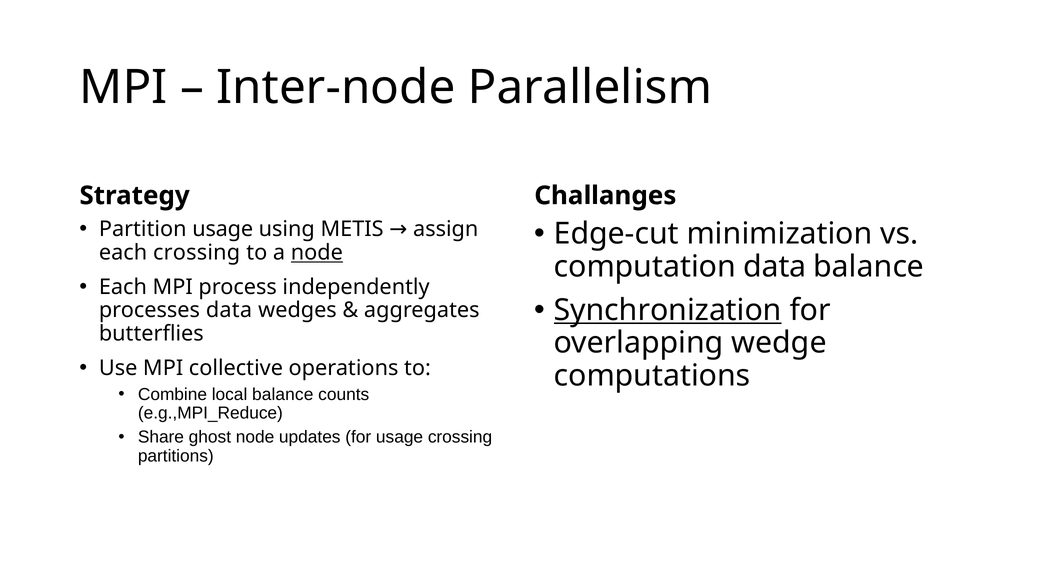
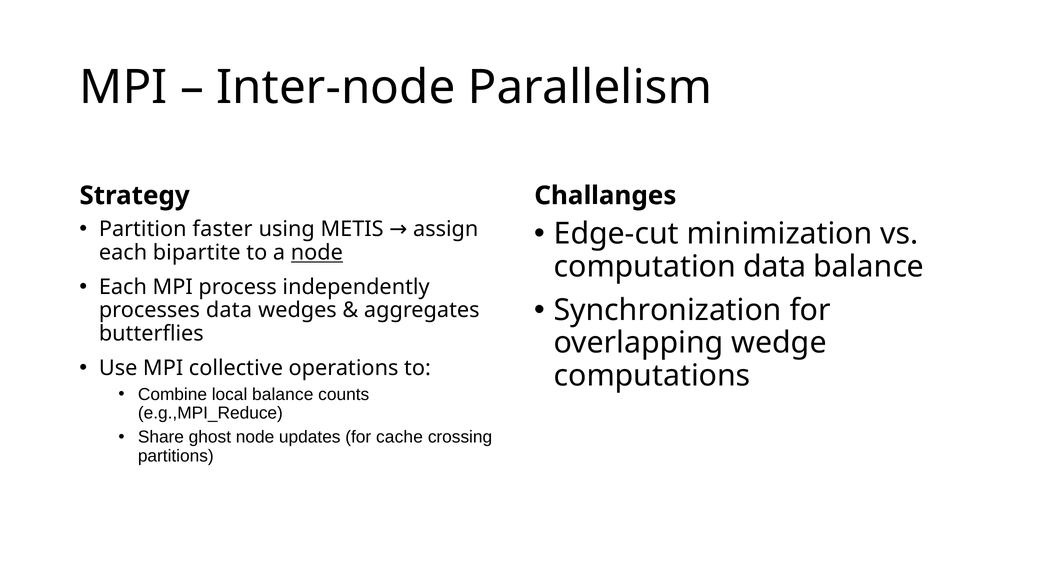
Partition usage: usage -> faster (223, 229)
each crossing: crossing -> bipartite (197, 253)
Synchronization underline: present -> none (668, 310)
for usage: usage -> cache (399, 437)
